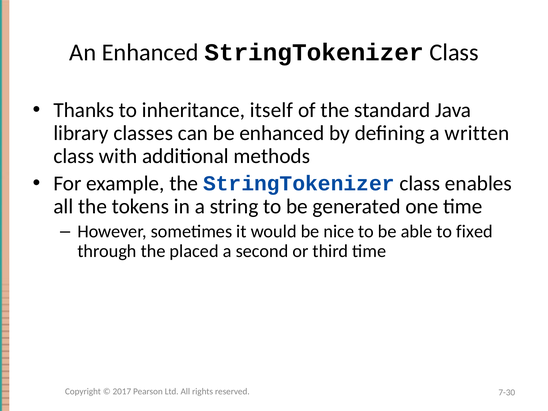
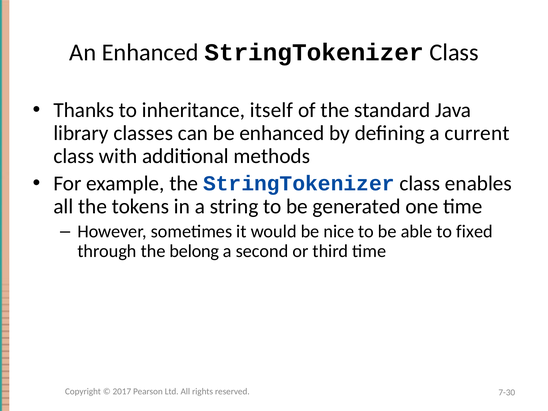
written: written -> current (477, 133)
placed: placed -> belong (194, 251)
